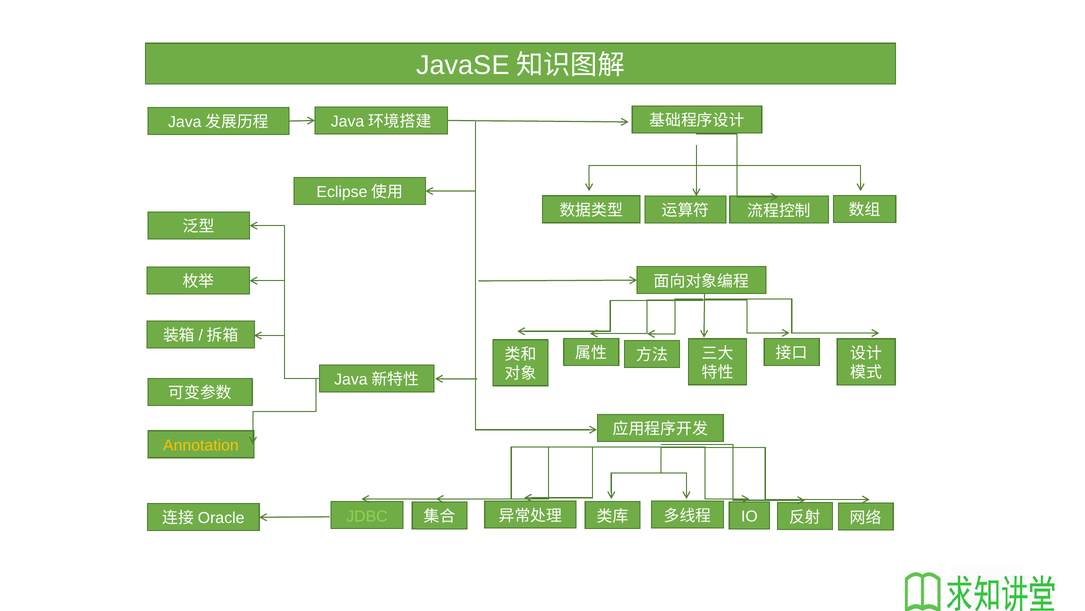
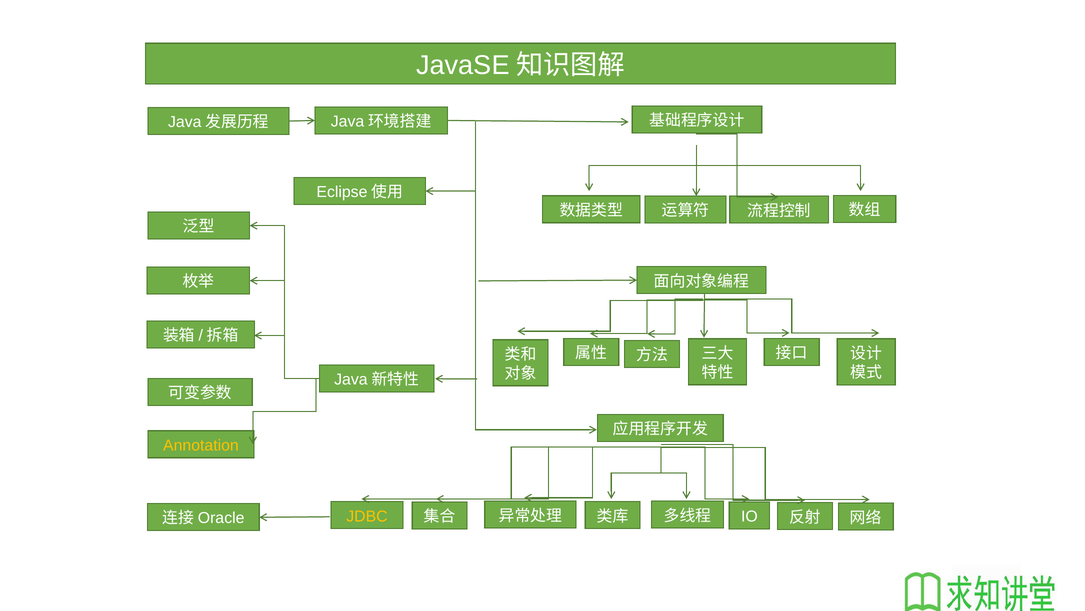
JDBC colour: light green -> yellow (367, 516)
